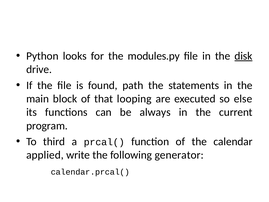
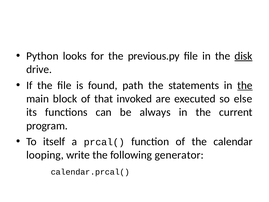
modules.py: modules.py -> previous.py (154, 56)
the underline: none -> present (245, 85)
looping: looping -> invoked (134, 99)
third: third -> itself (54, 141)
applied: applied -> looping (45, 155)
